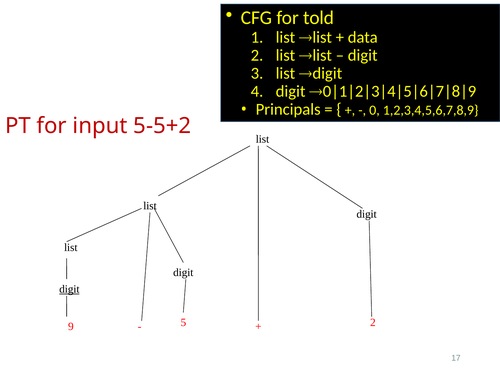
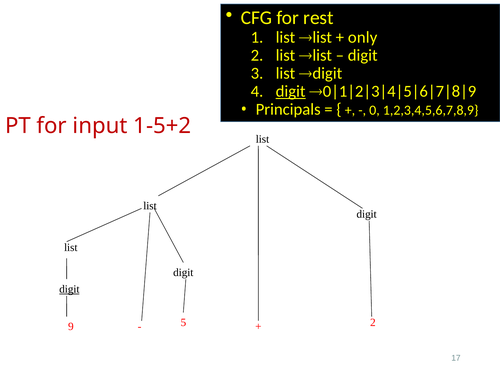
told: told -> rest (319, 18)
data: data -> only (363, 37)
digit underline: none -> present (291, 91)
5-5+2: 5-5+2 -> 1-5+2 (162, 126)
